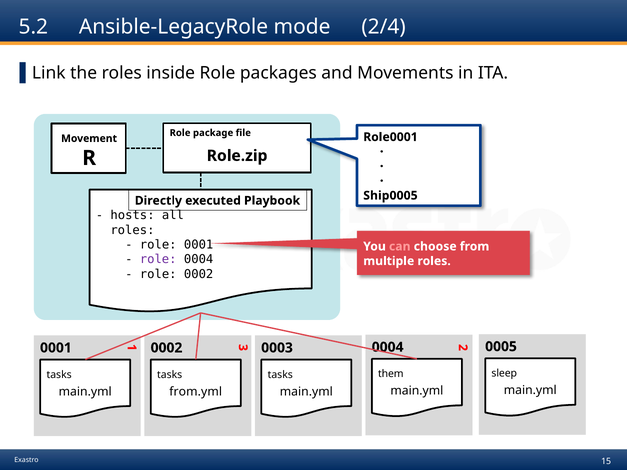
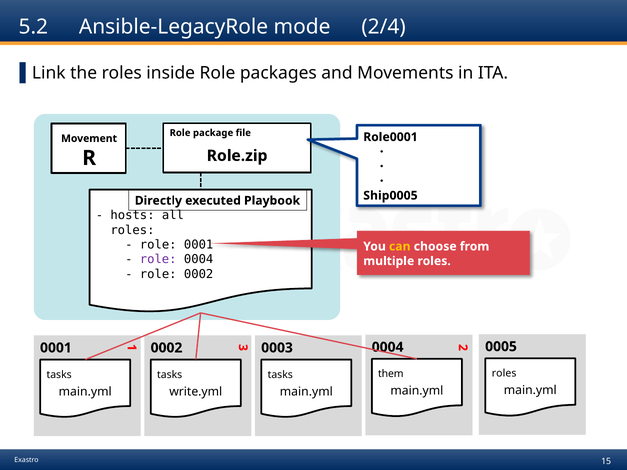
can colour: pink -> yellow (400, 247)
sleep: sleep -> roles (504, 374)
from.yml: from.yml -> write.yml (196, 392)
